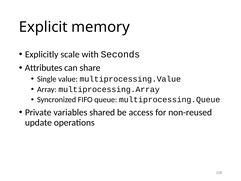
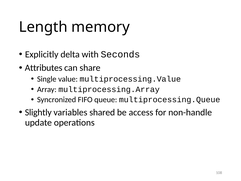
Explicit: Explicit -> Length (43, 27)
scale: scale -> delta (70, 54)
Private: Private -> Slightly (38, 112)
non-reused: non-reused -> non-handle (190, 112)
